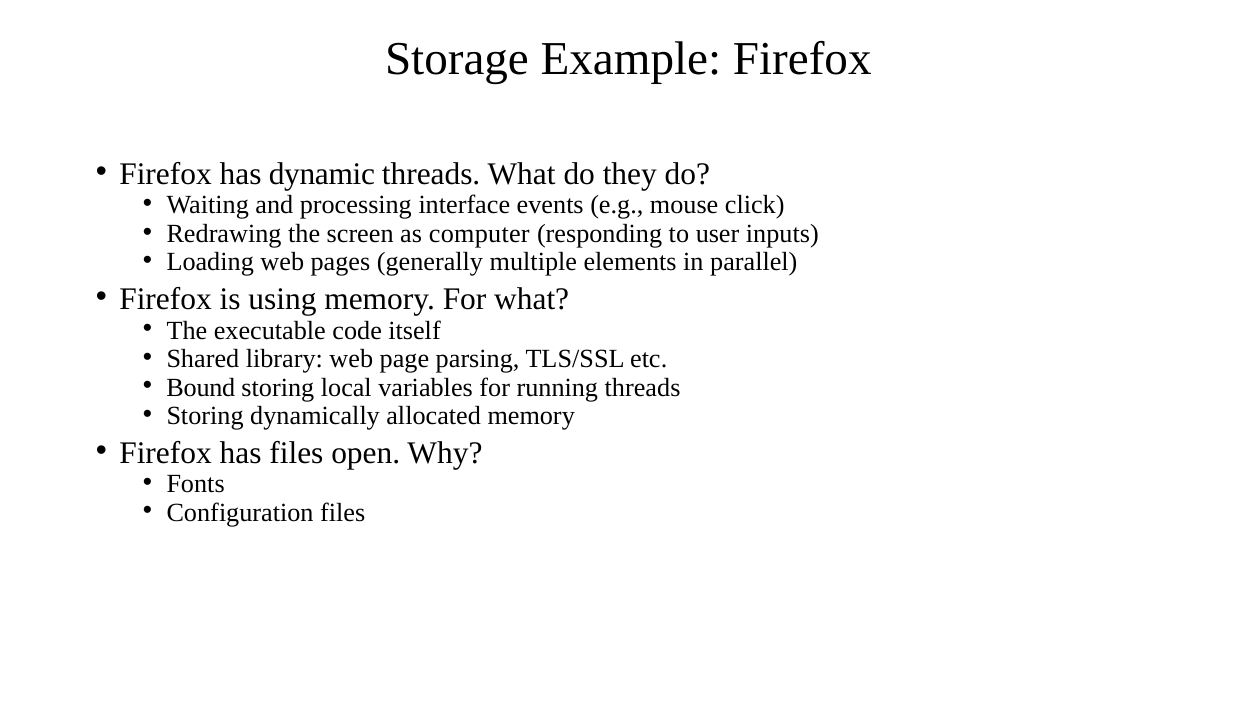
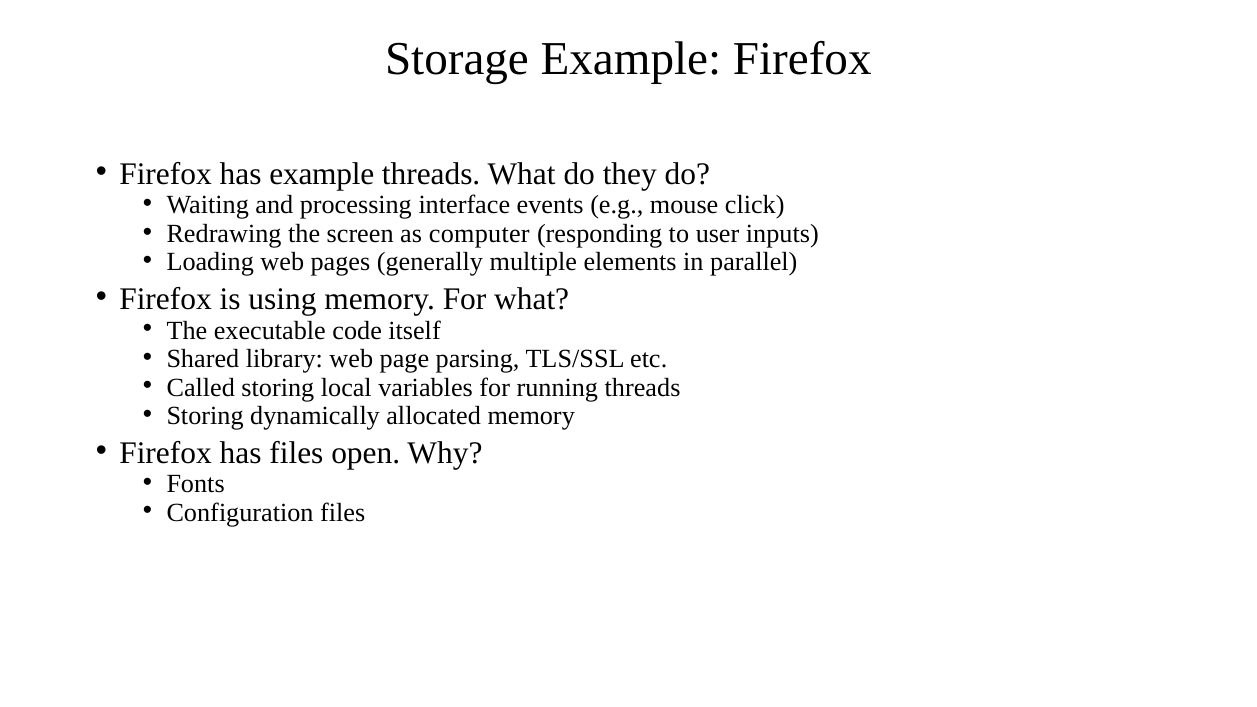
has dynamic: dynamic -> example (322, 174)
Bound: Bound -> Called (201, 387)
